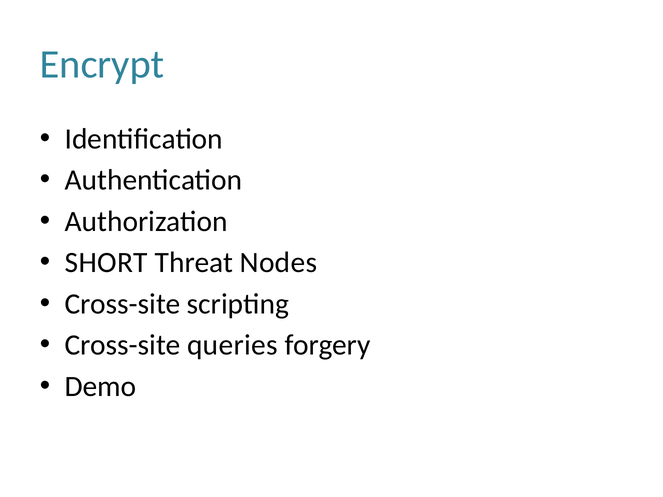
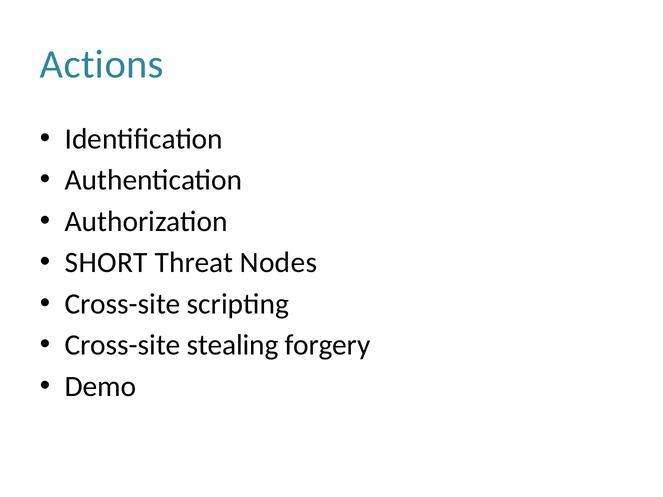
Encrypt: Encrypt -> Actions (102, 64)
queries: queries -> stealing (233, 345)
